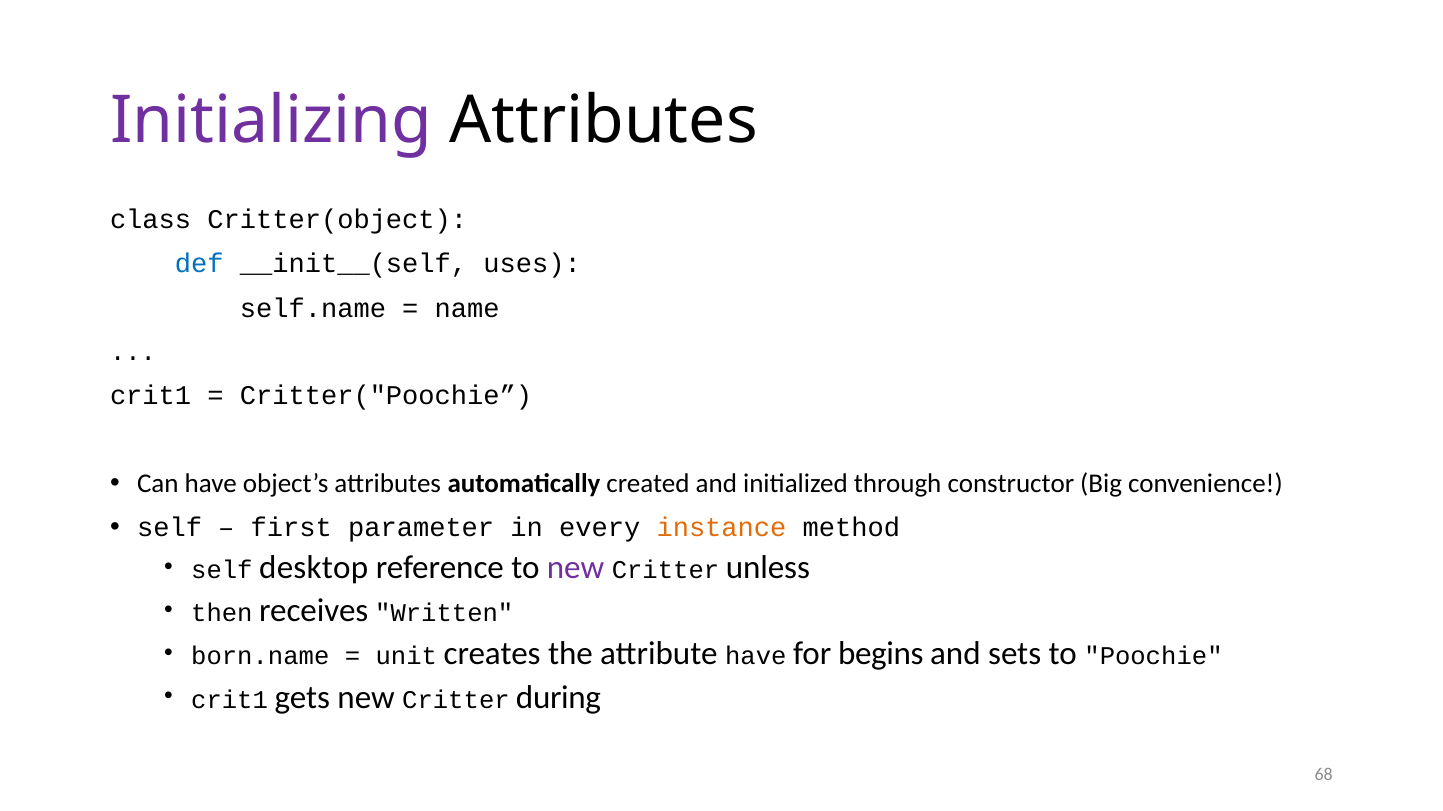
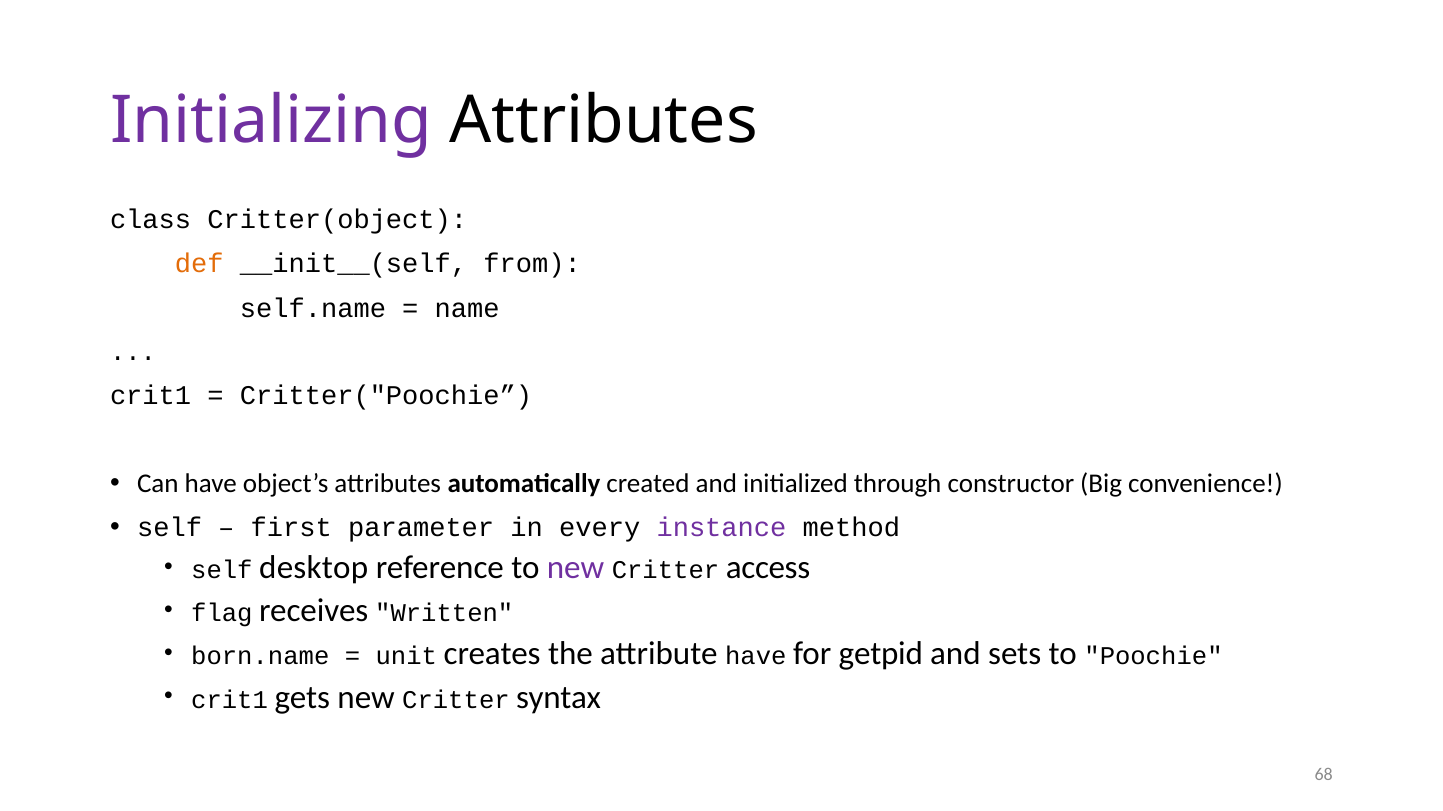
def colour: blue -> orange (199, 264)
uses: uses -> from (532, 264)
instance colour: orange -> purple (721, 528)
unless: unless -> access (768, 568)
then: then -> flag (222, 614)
begins: begins -> getpid (881, 654)
during: during -> syntax (558, 698)
